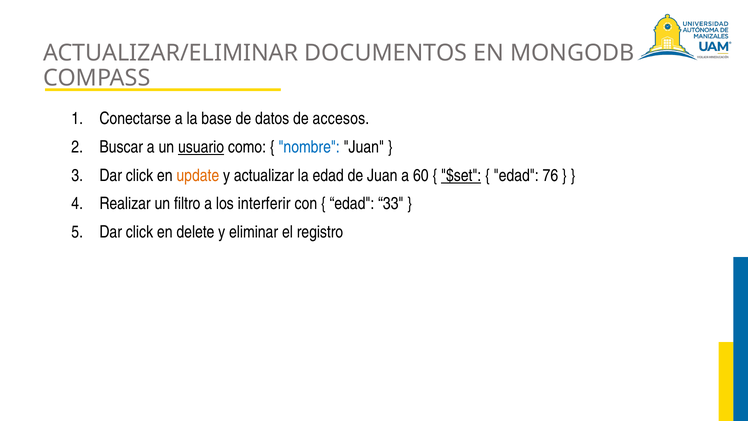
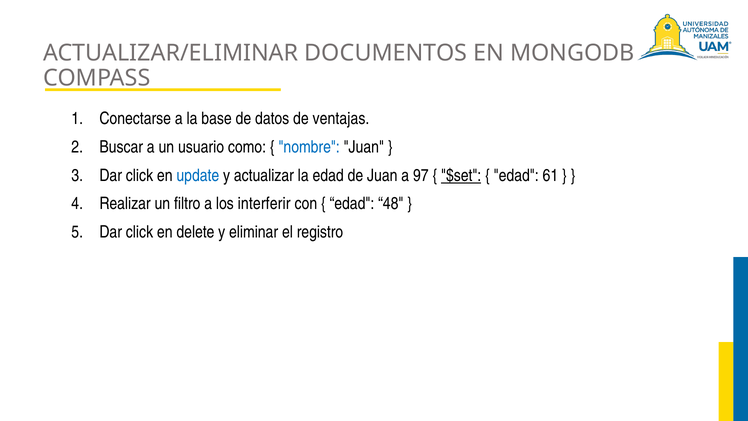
accesos: accesos -> ventajas (341, 119)
usuario underline: present -> none (201, 147)
update colour: orange -> blue (198, 175)
60: 60 -> 97 (421, 175)
76: 76 -> 61 (550, 175)
33: 33 -> 48 (391, 204)
